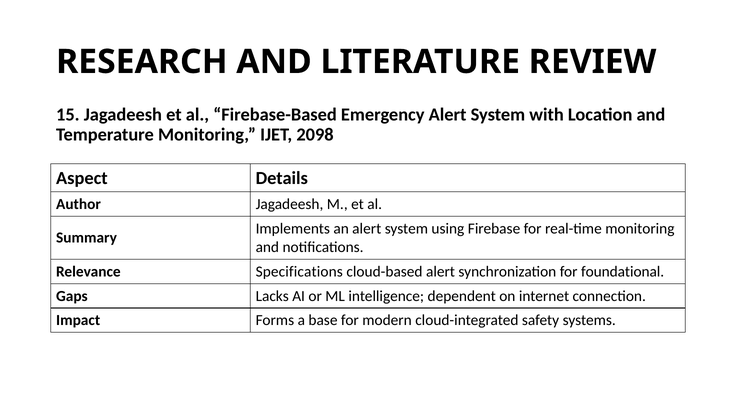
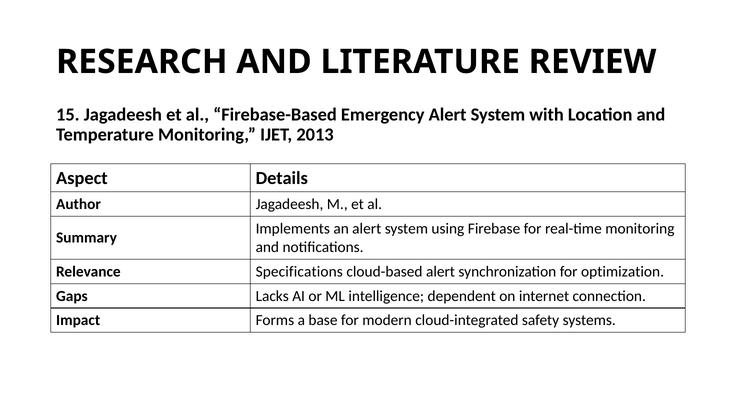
2098: 2098 -> 2013 (315, 135)
foundational: foundational -> optimization (623, 272)
